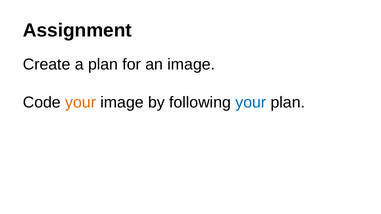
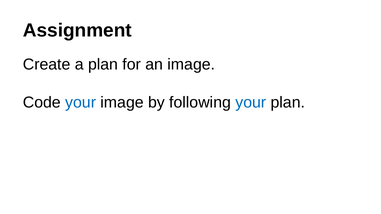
your colour: orange -> blue (81, 103)
